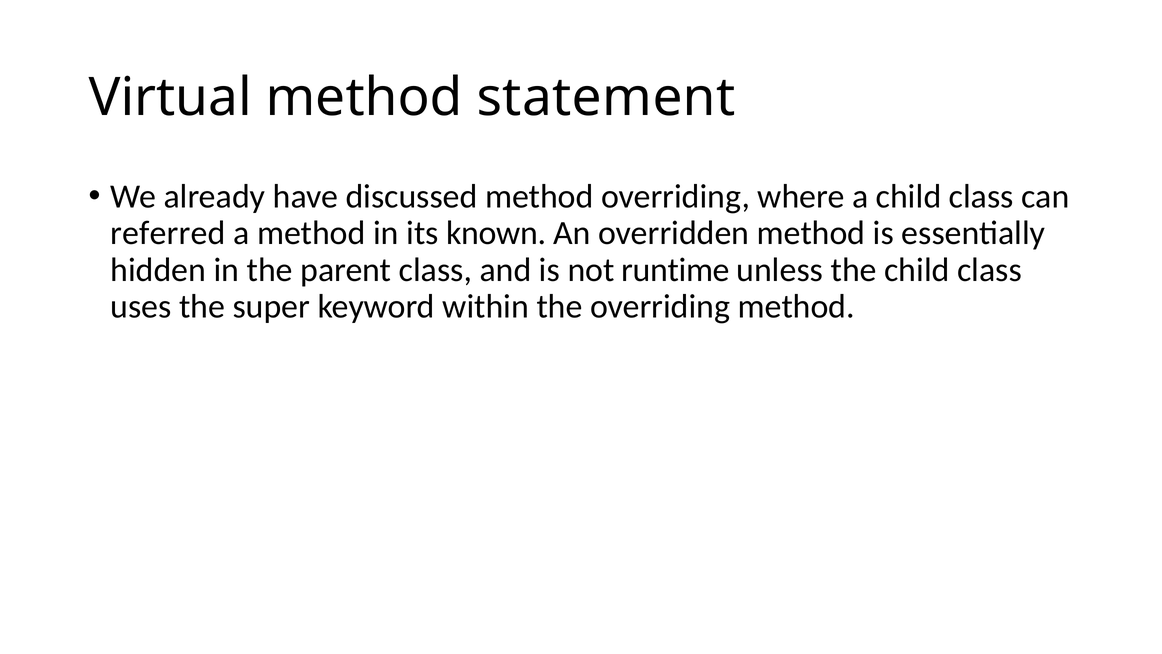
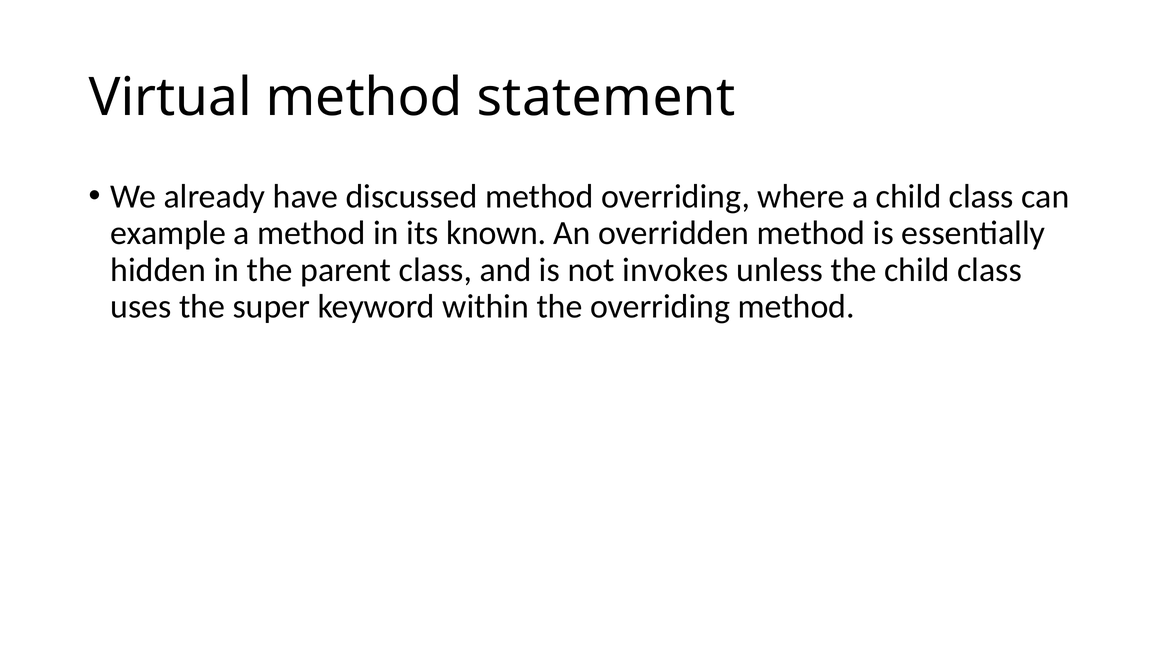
referred: referred -> example (168, 233)
runtime: runtime -> invokes (675, 270)
